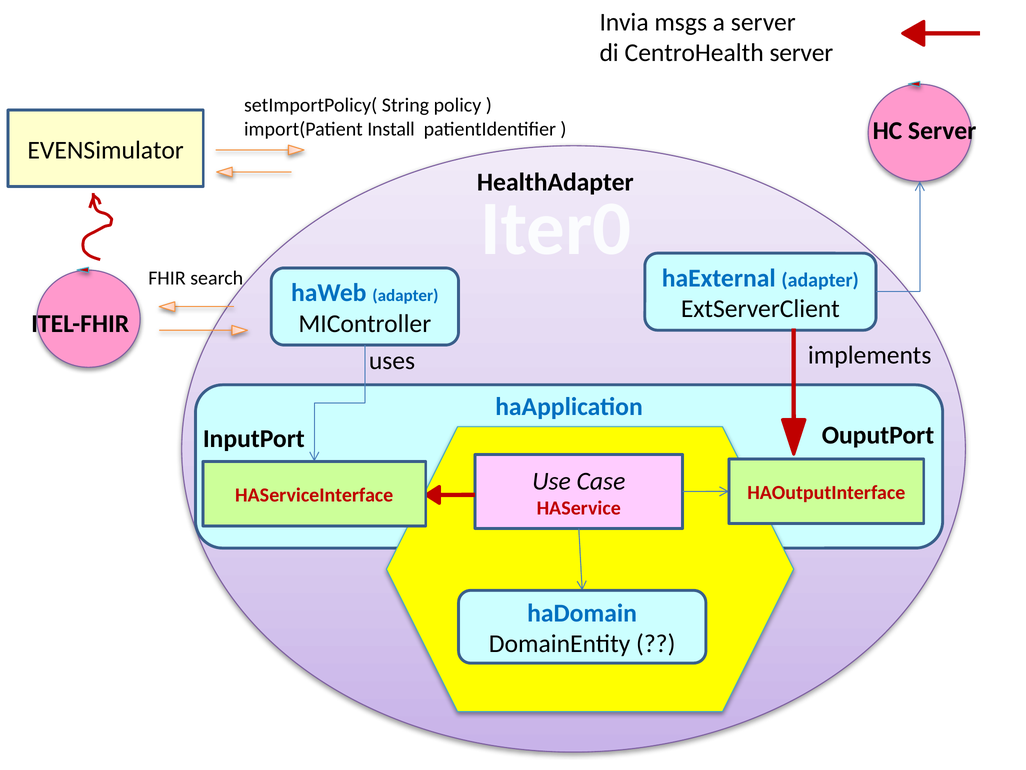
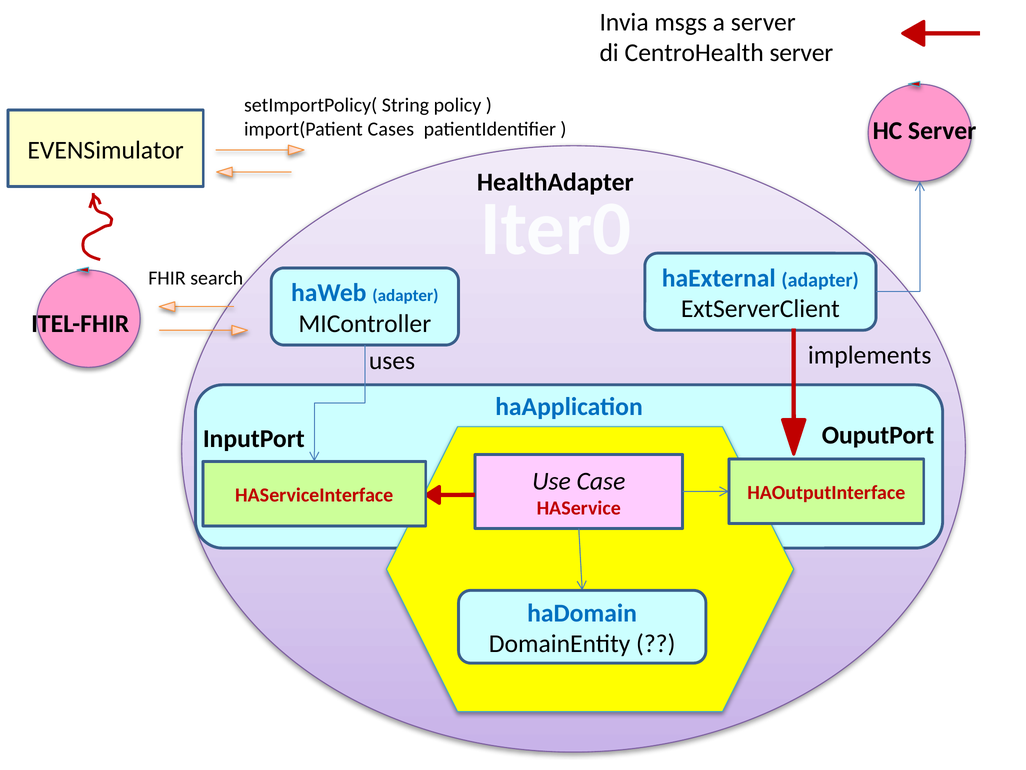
Install: Install -> Cases (391, 129)
